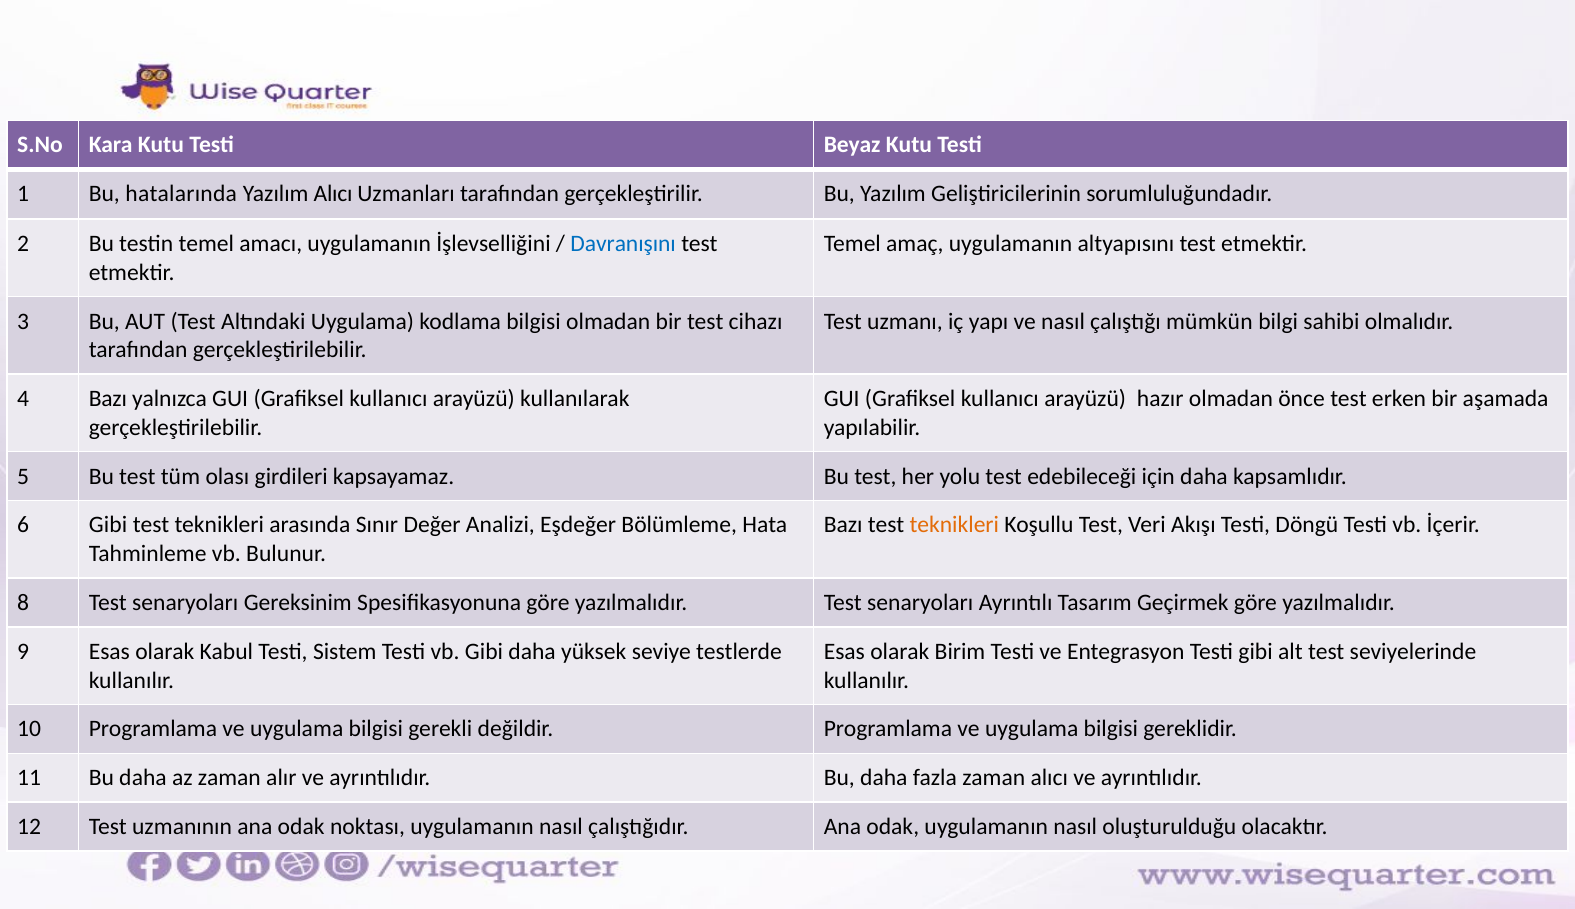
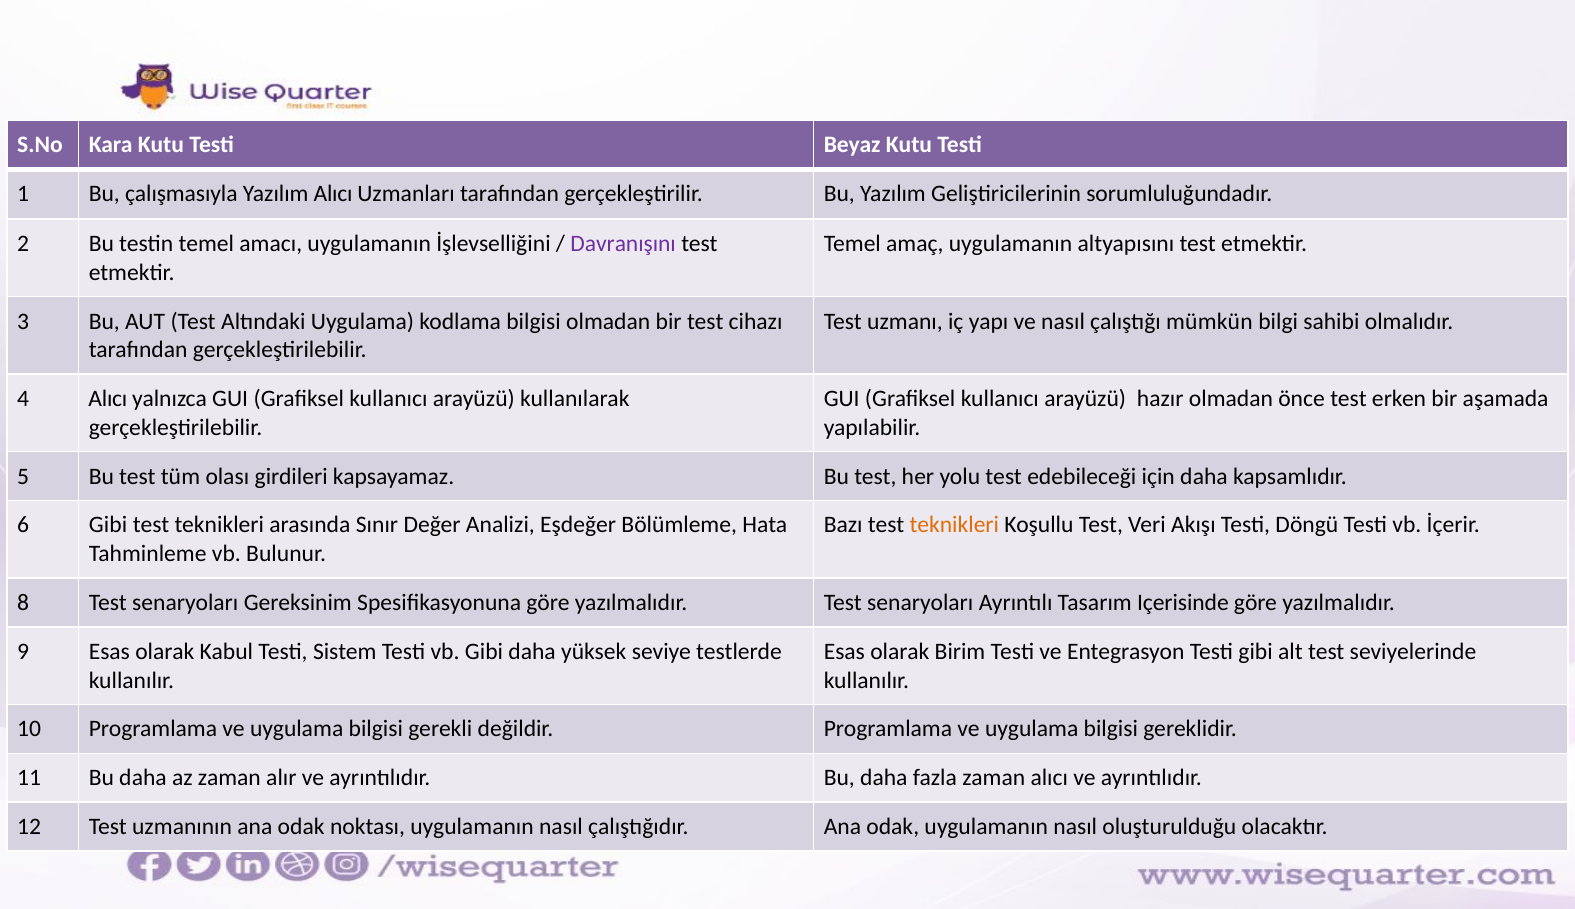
hatalarında: hatalarında -> çalışmasıyla (181, 194)
Davranışını colour: blue -> purple (623, 244)
4 Bazı: Bazı -> Alıcı (108, 399)
Geçirmek: Geçirmek -> Içerisinde (1183, 603)
